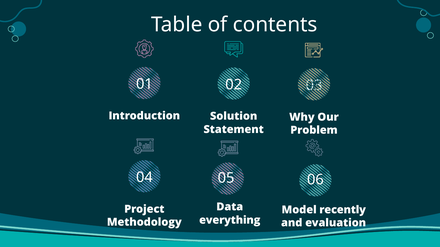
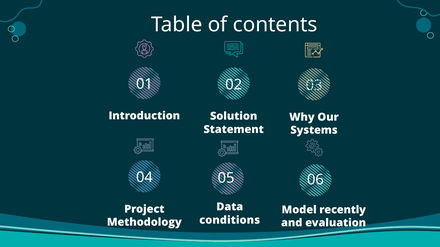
Problem: Problem -> Systems (314, 131)
everything: everything -> conditions (230, 221)
